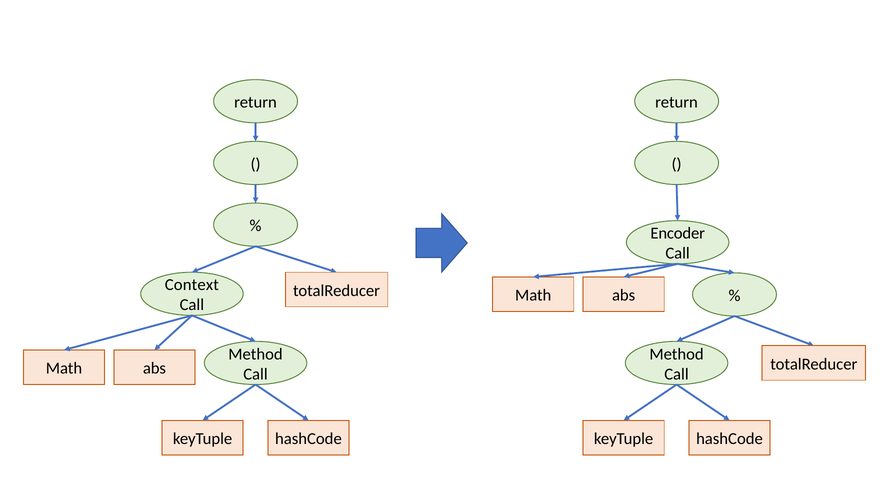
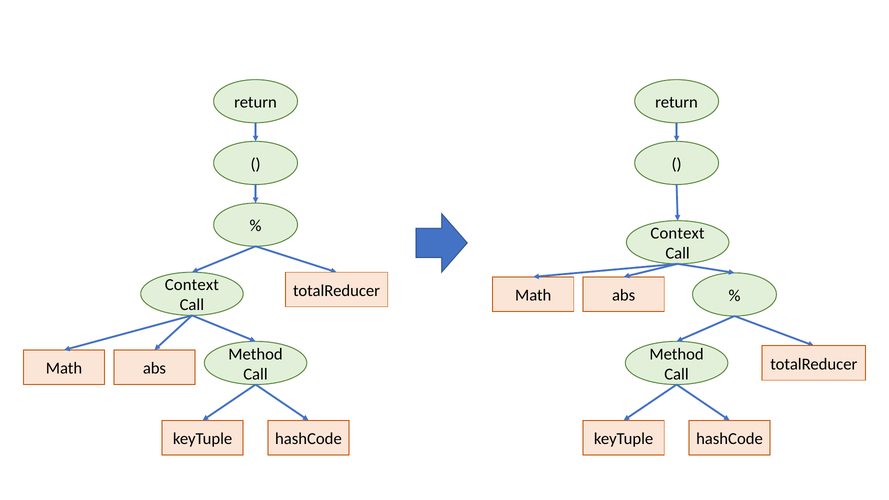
Encoder: Encoder -> Context (678, 233)
